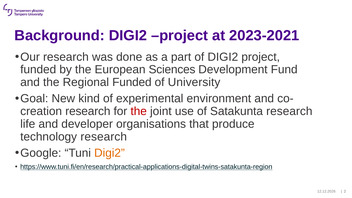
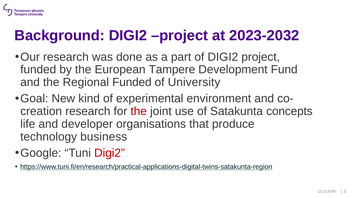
2023-2021: 2023-2021 -> 2023-2032 (264, 36)
Sciences: Sciences -> Tampere (172, 70)
Satakunta research: research -> concepts (289, 111)
technology research: research -> business (104, 137)
Digi2 colour: orange -> red (109, 153)
